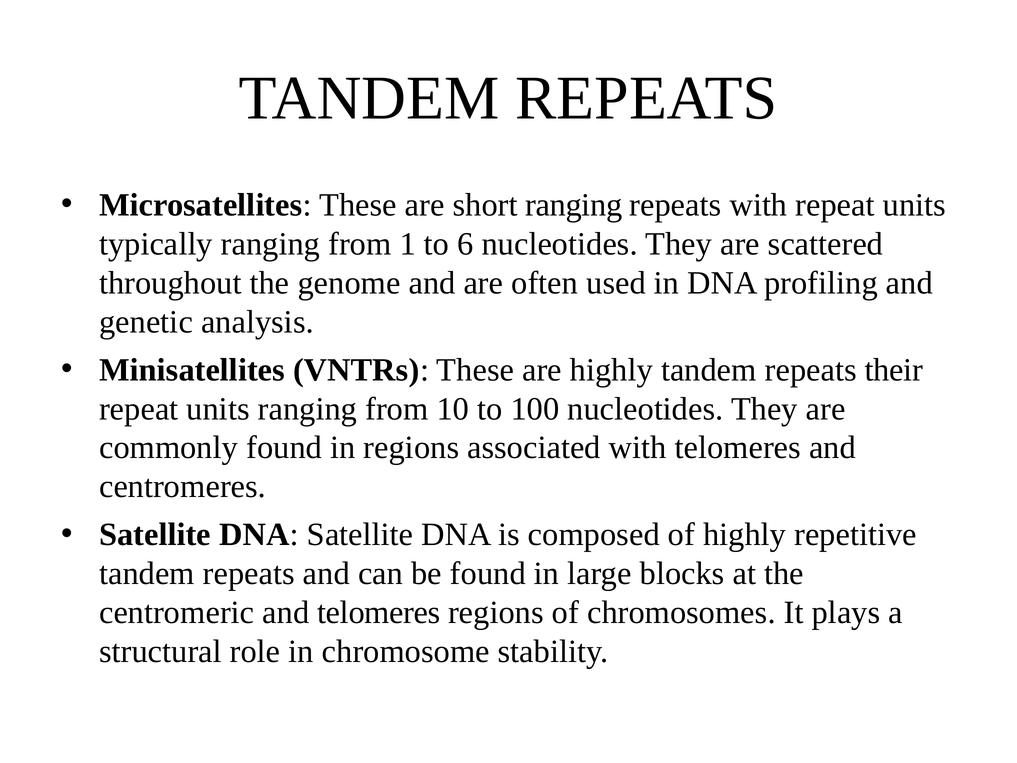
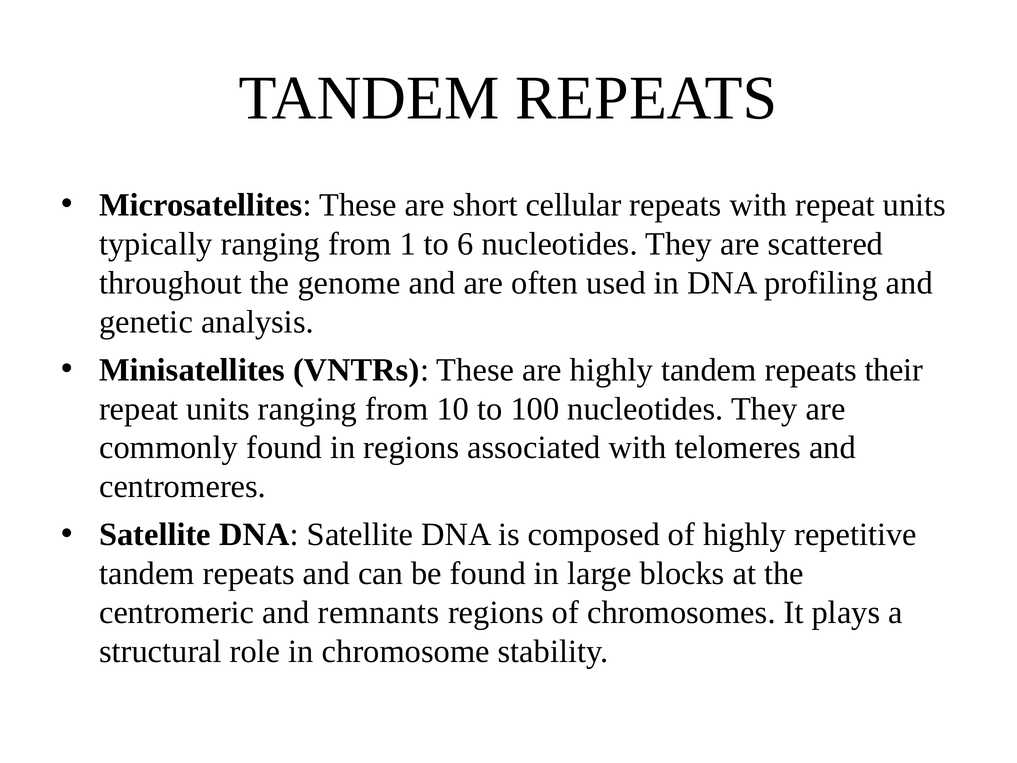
short ranging: ranging -> cellular (574, 205)
and telomeres: telomeres -> remnants (379, 612)
